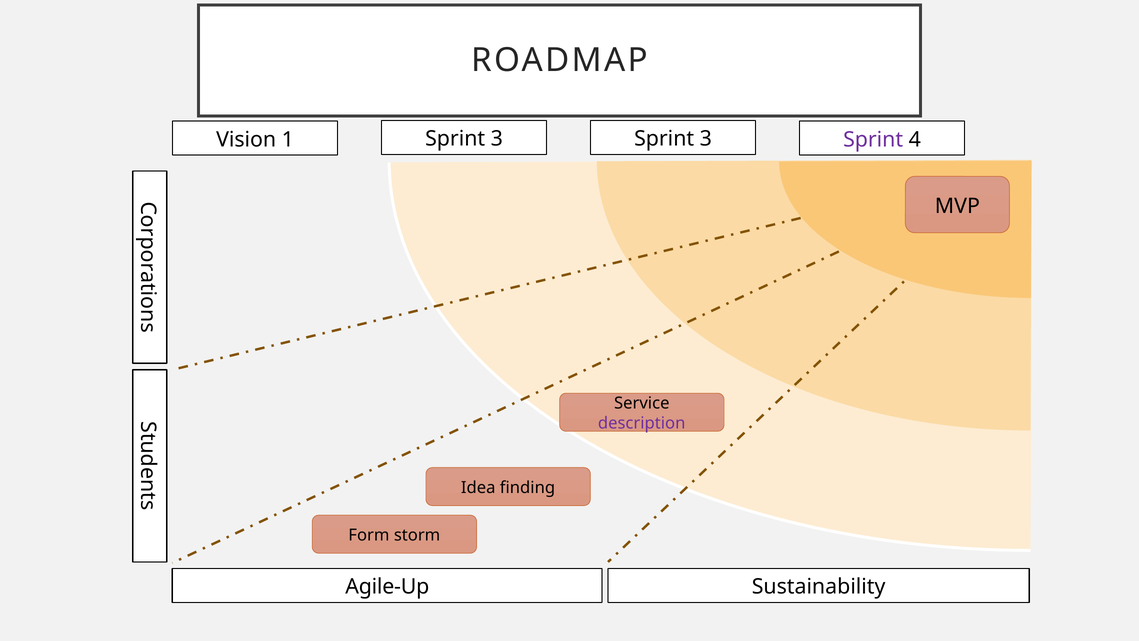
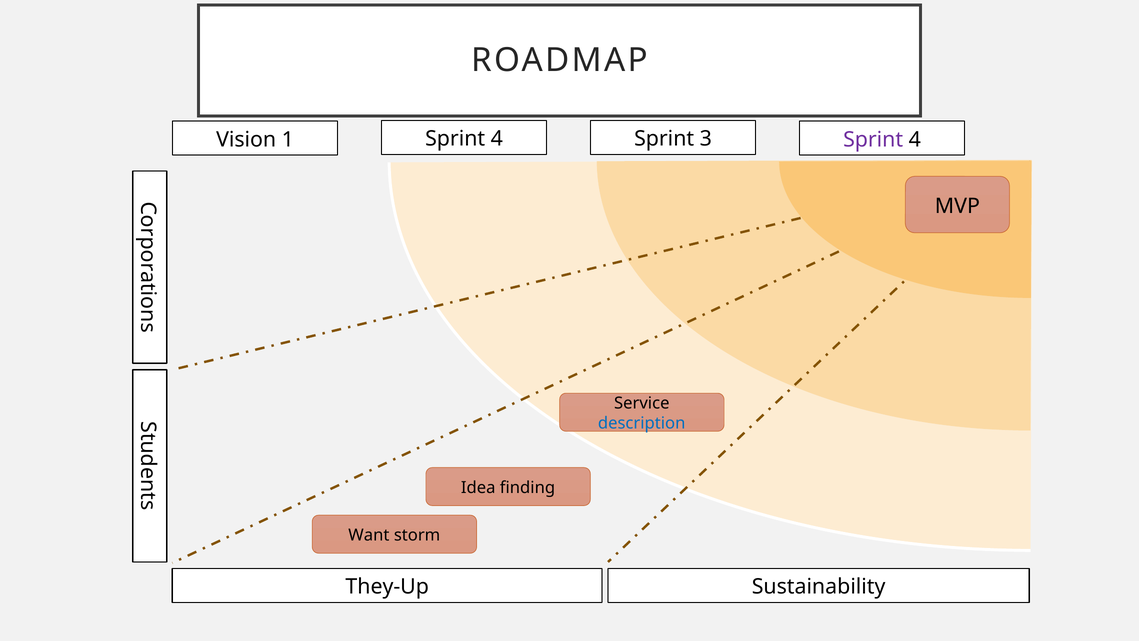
1 Sprint 3: 3 -> 4 (497, 139)
description colour: purple -> blue (642, 423)
Form: Form -> Want (369, 535)
Agile-Up: Agile-Up -> They-Up (387, 587)
